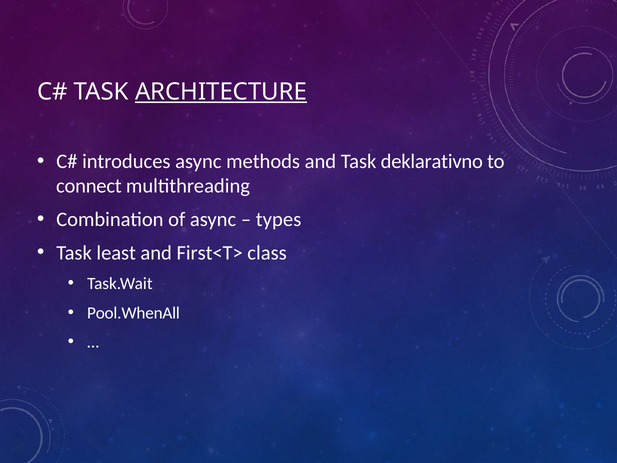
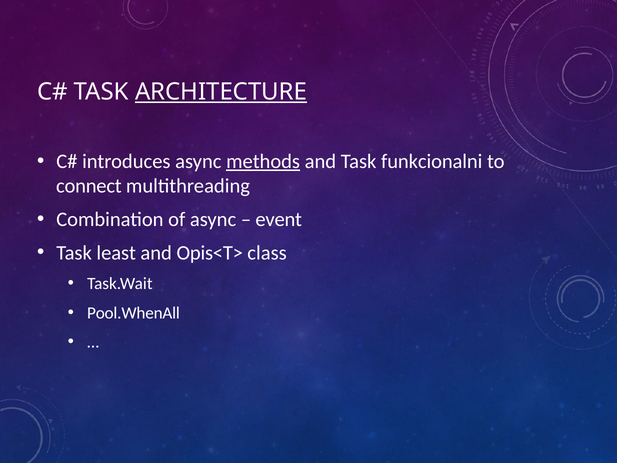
methods underline: none -> present (263, 161)
deklarativno: deklarativno -> funkcionalni (432, 161)
types: types -> event (279, 219)
First<T>: First<T> -> Opis<T> (210, 253)
